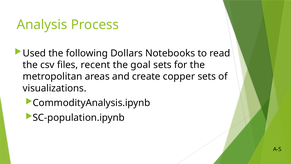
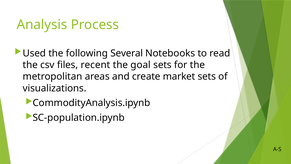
Dollars: Dollars -> Several (127, 53)
copper: copper -> market (179, 76)
